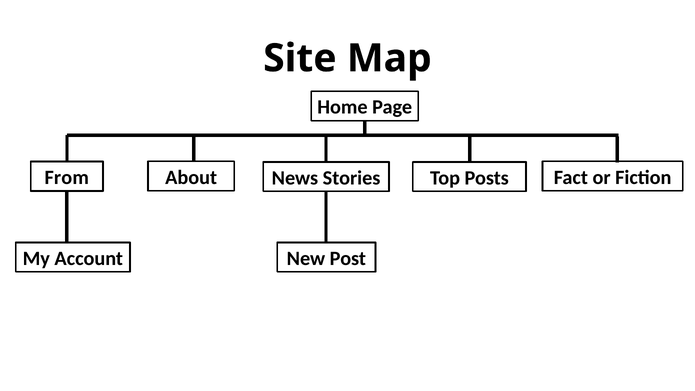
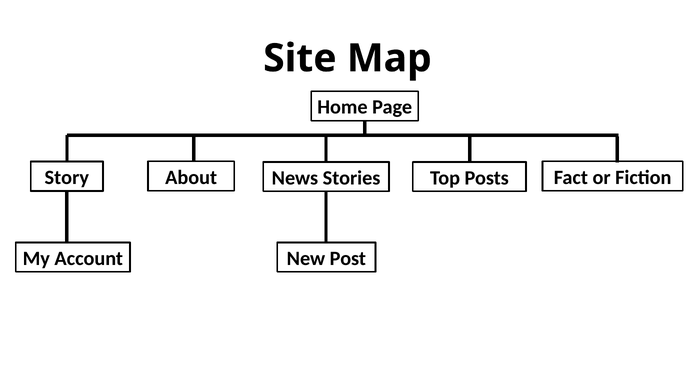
From: From -> Story (67, 178)
